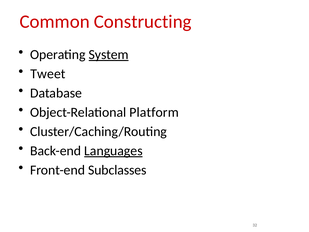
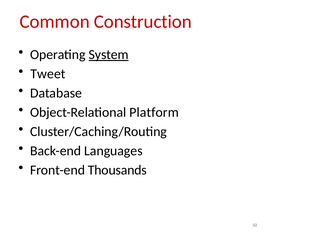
Constructing: Constructing -> Construction (143, 22)
Languages underline: present -> none (113, 151)
Subclasses: Subclasses -> Thousands (117, 170)
